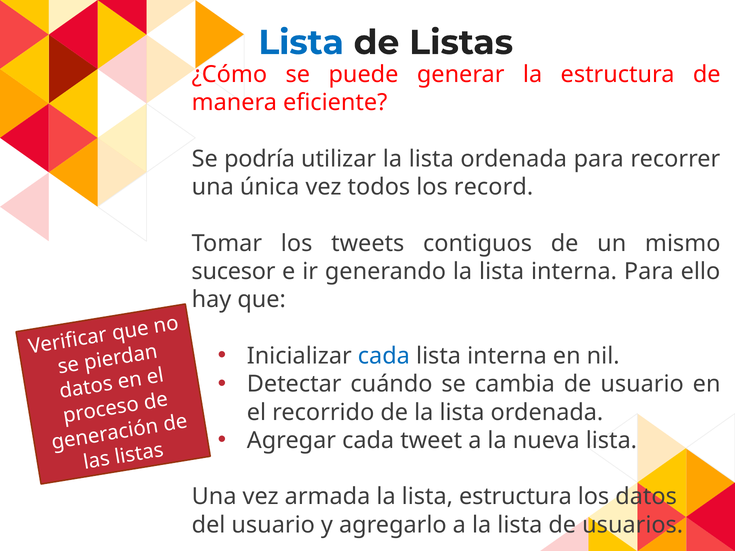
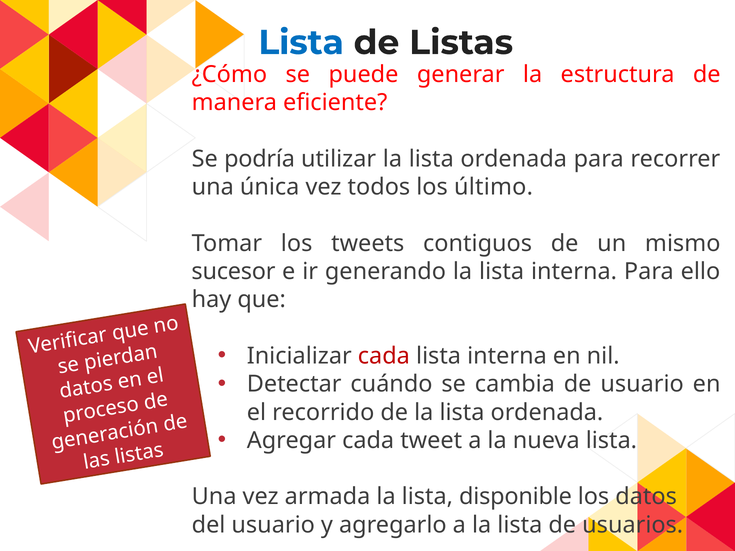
record: record -> último (493, 187)
cada colour: blue -> red (384, 356)
lista estructura: estructura -> disponible (516, 497)
